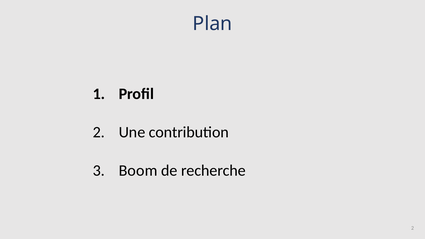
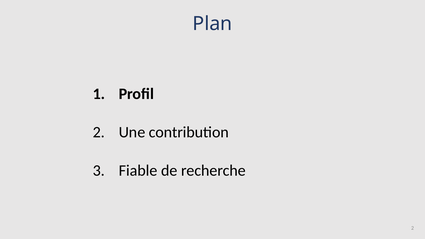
Boom: Boom -> Fiable (138, 171)
